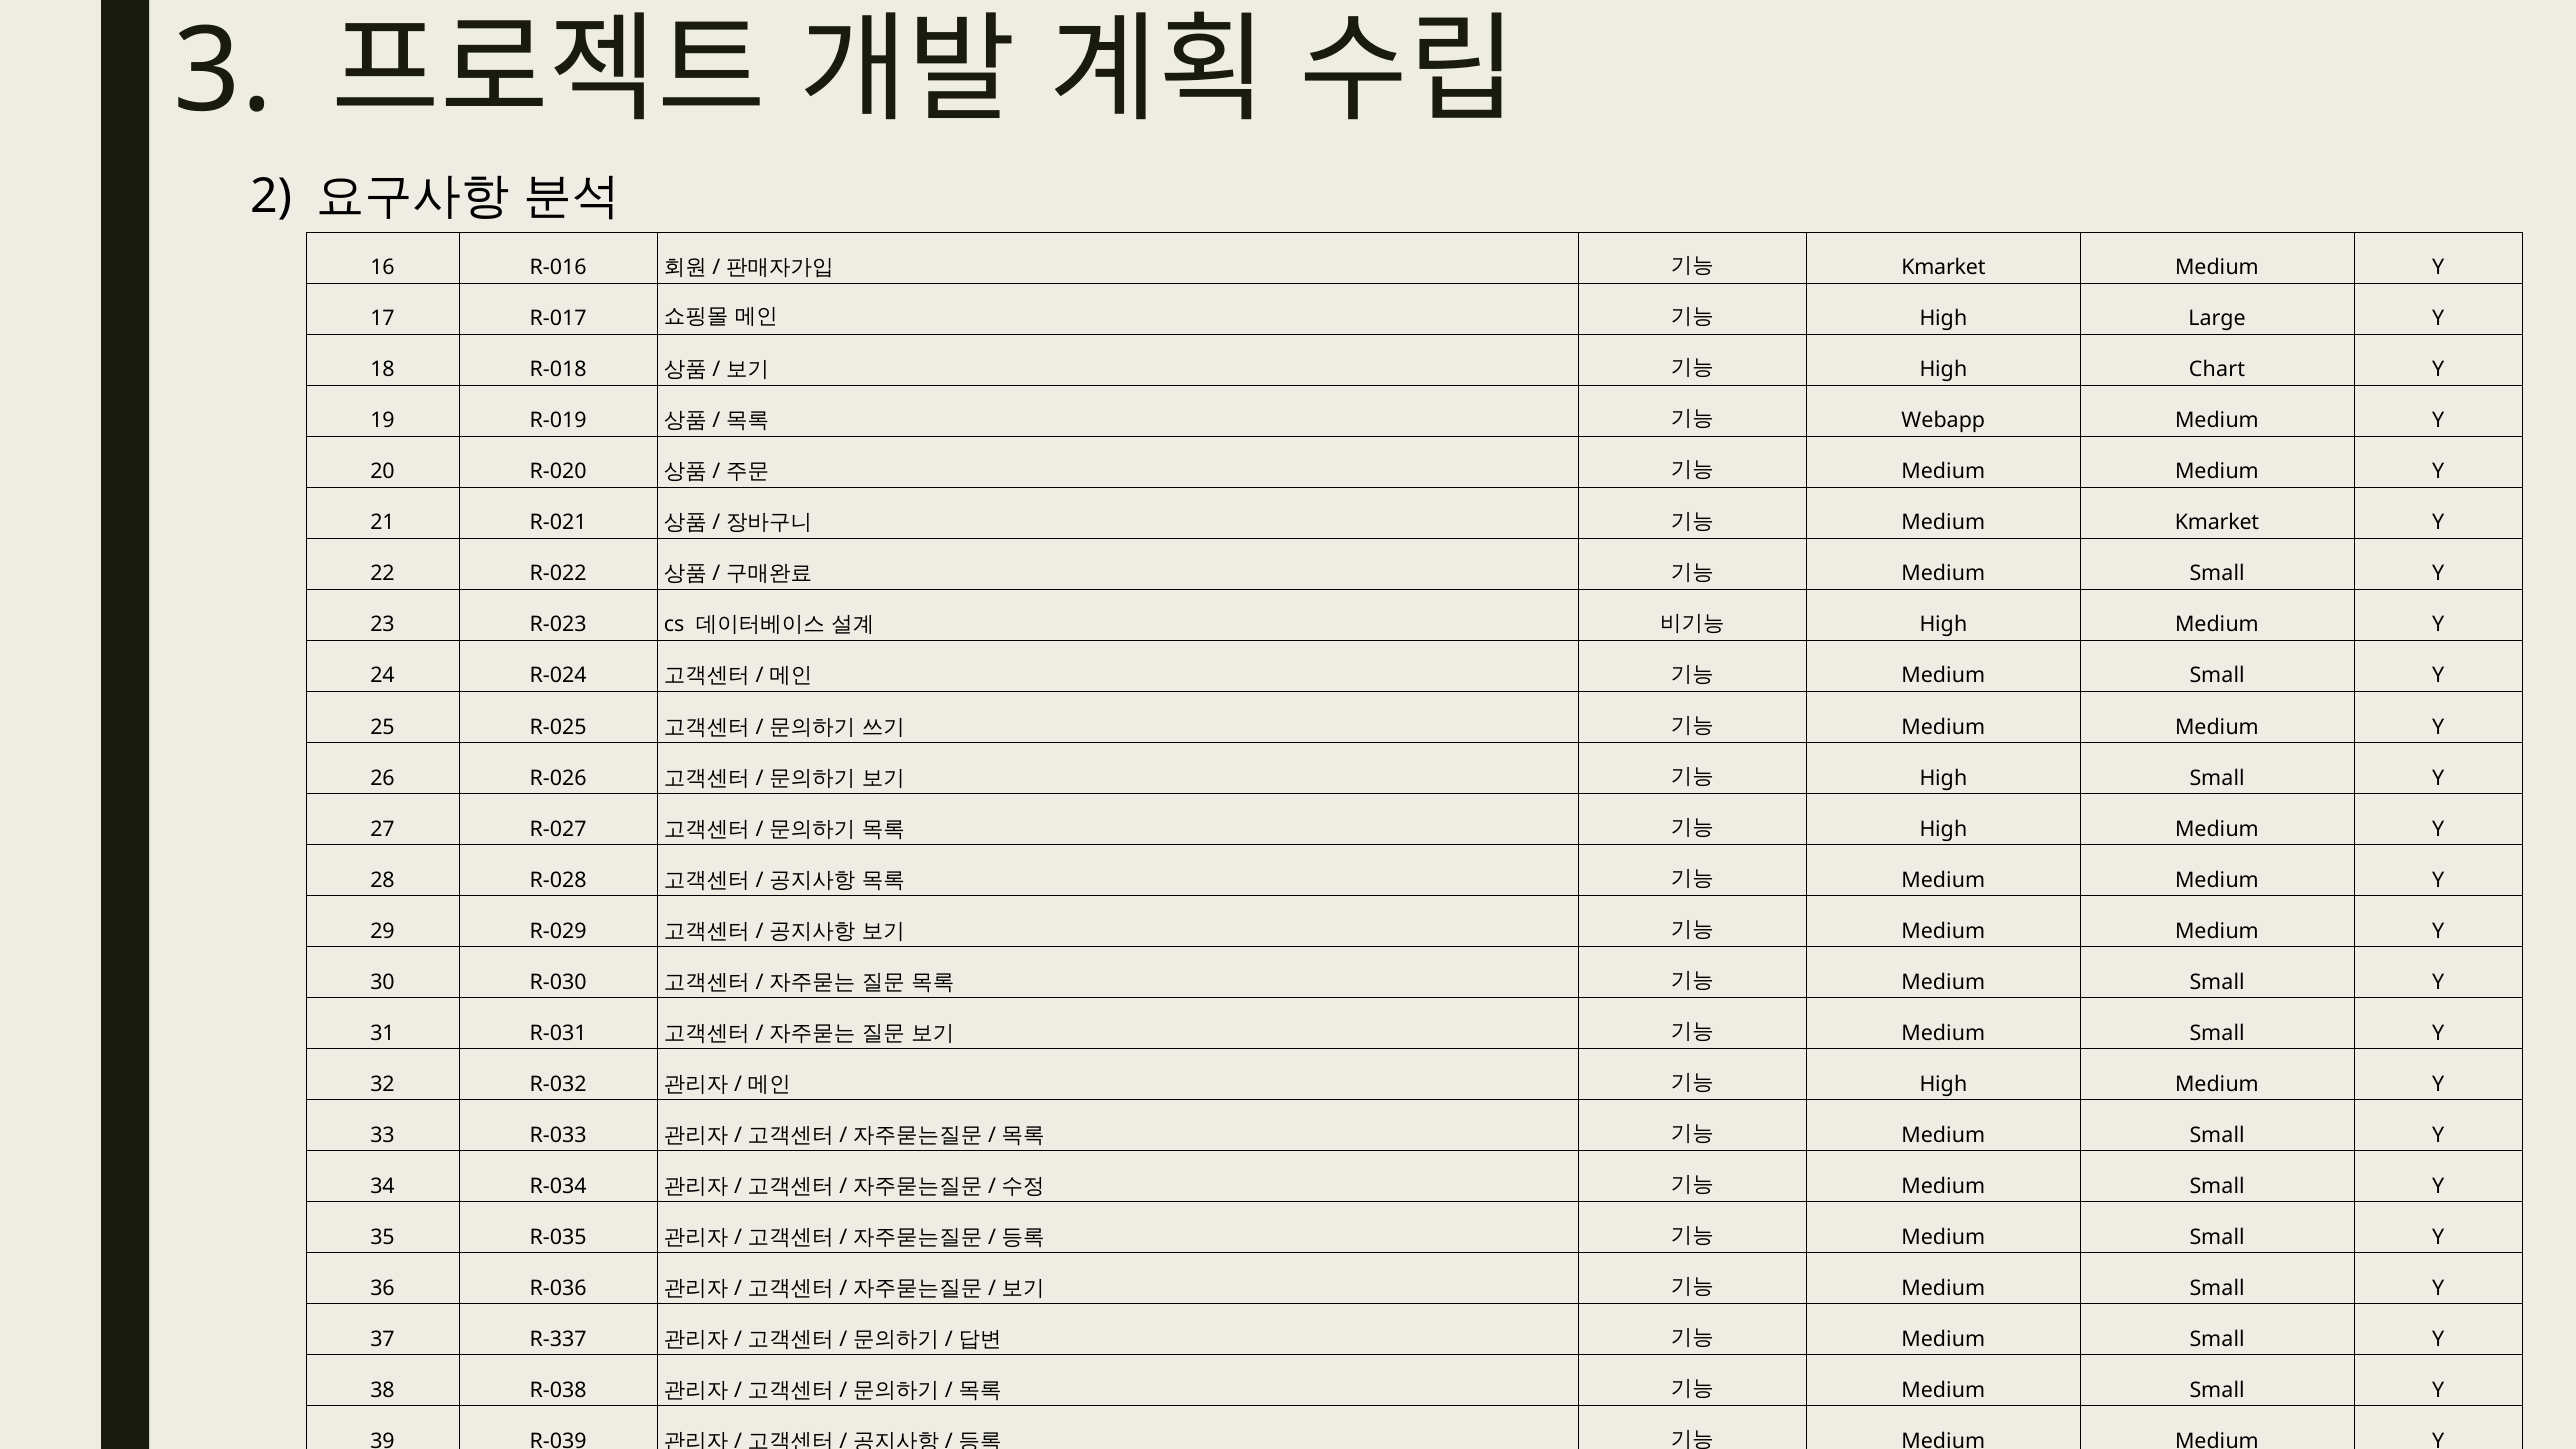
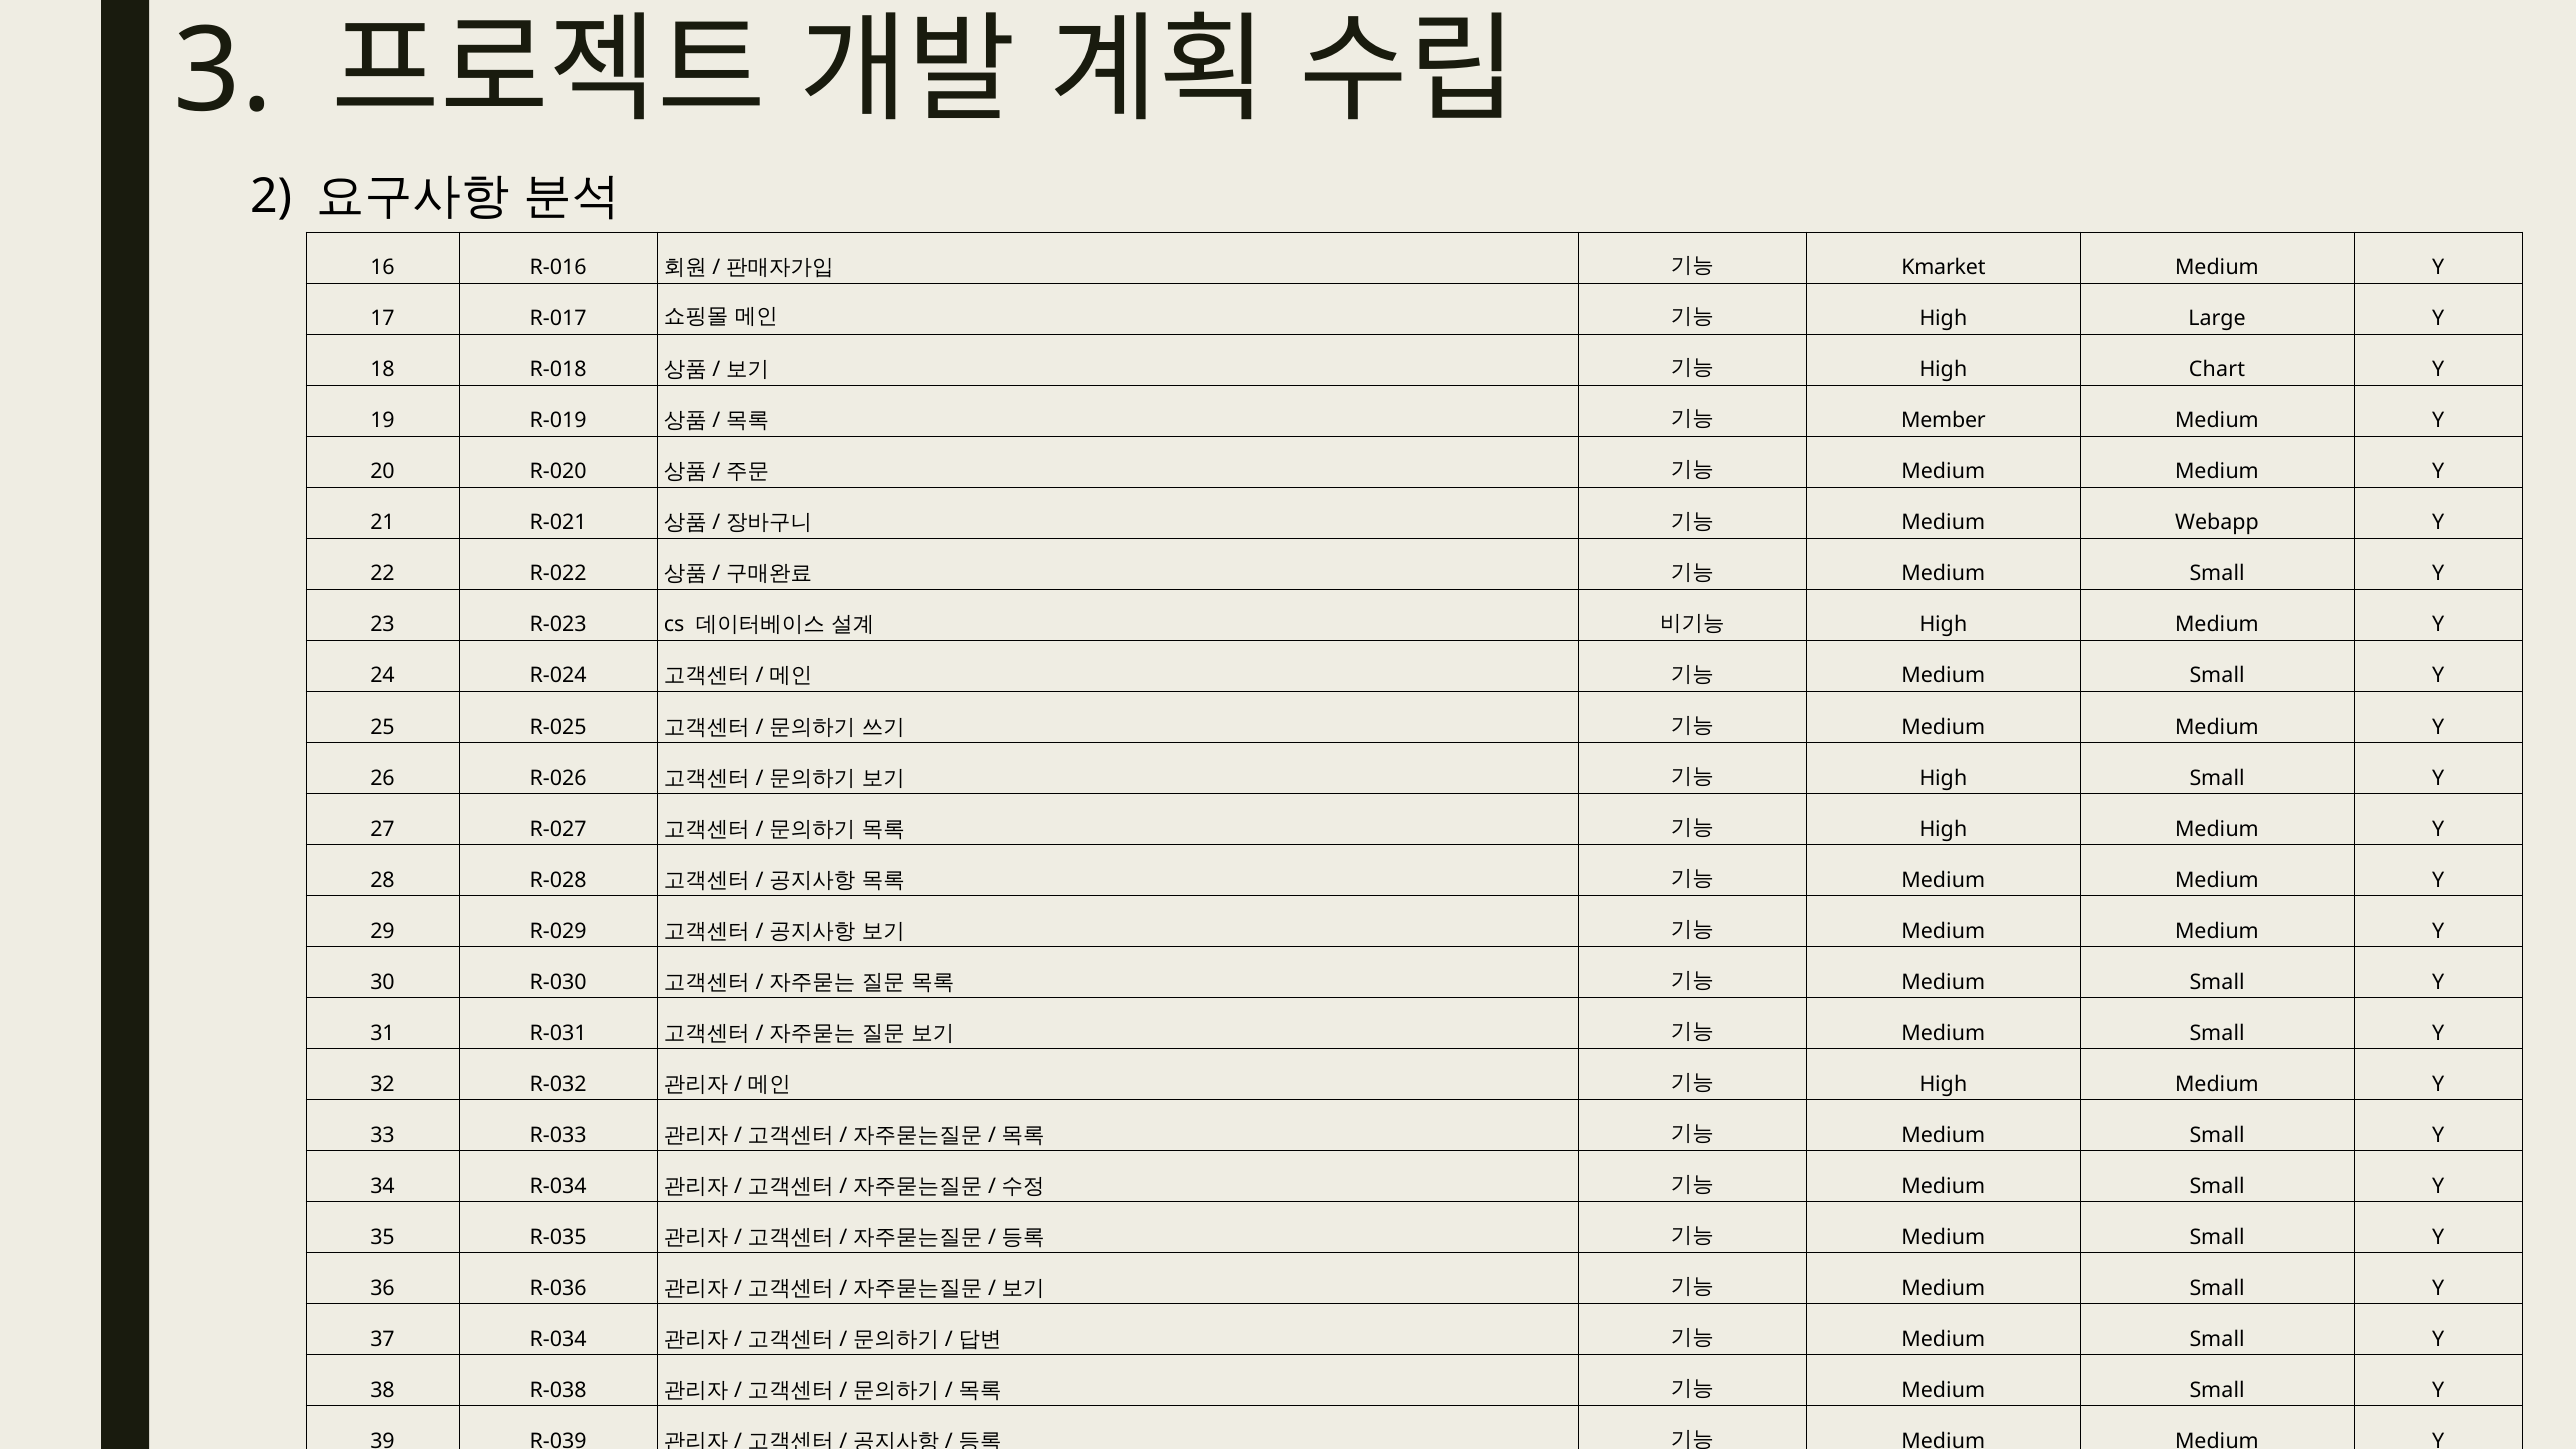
Webapp: Webapp -> Member (1943, 421)
Medium Kmarket: Kmarket -> Webapp (2217, 523)
37 R-337: R-337 -> R-034 (558, 1339)
